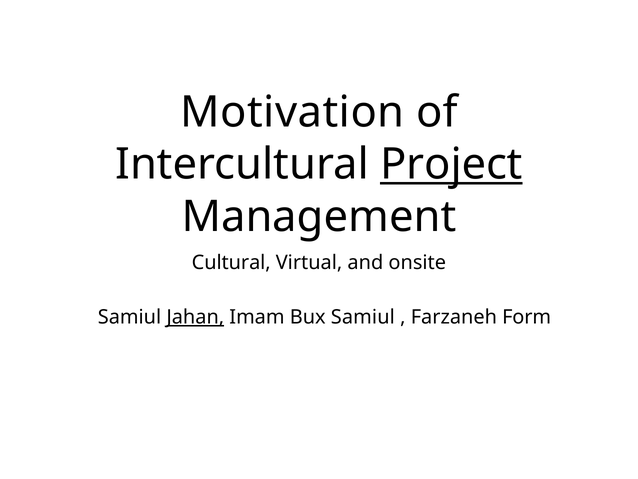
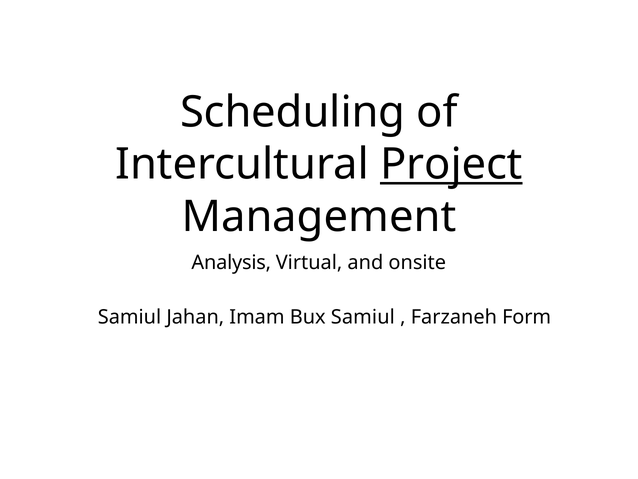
Motivation: Motivation -> Scheduling (293, 112)
Cultural: Cultural -> Analysis (231, 263)
Jahan underline: present -> none (195, 317)
